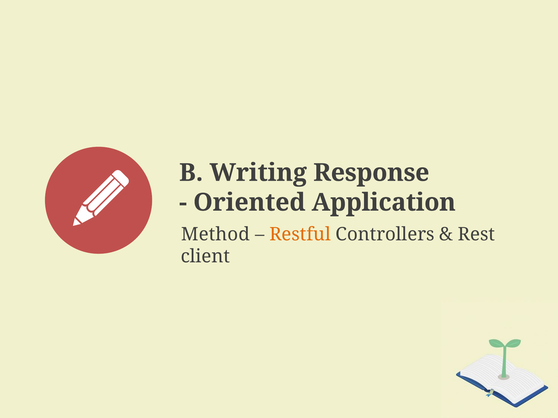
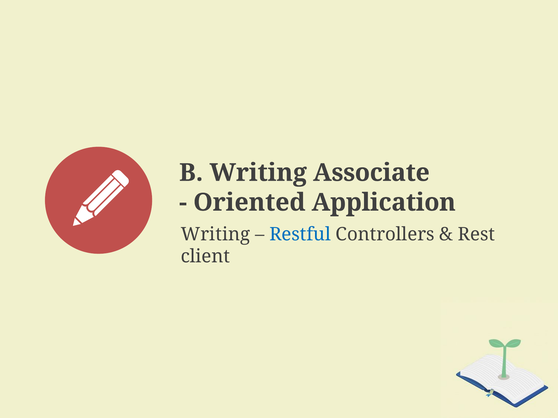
Response: Response -> Associate (371, 173)
Method: Method -> Writing (216, 235)
Restful colour: orange -> blue (300, 235)
